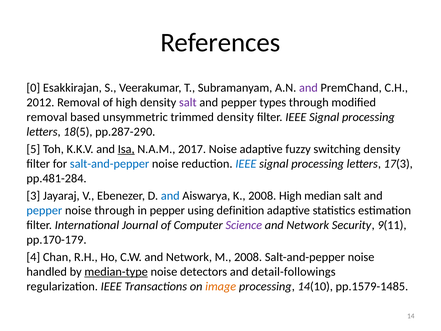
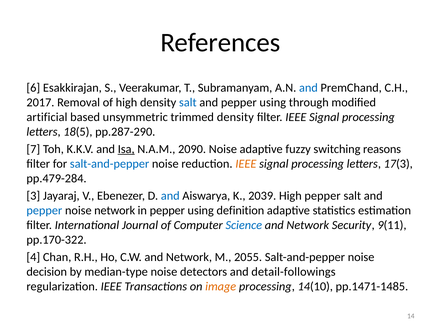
0: 0 -> 6 (33, 88)
and colour: purple -> blue (308, 88)
2012: 2012 -> 2017 (40, 102)
salt colour: purple -> blue (188, 102)
and pepper types: types -> using (273, 102)
removal: removal -> artificial (47, 117)
5: 5 -> 7 (33, 149)
2017: 2017 -> 2090 (192, 149)
switching density: density -> reasons (382, 149)
IEEE colour: blue -> orange (246, 164)
pp.481-284: pp.481-284 -> pp.479-284 (57, 178)
K 2008: 2008 -> 2039 (262, 196)
High median: median -> pepper (323, 196)
noise through: through -> network (115, 210)
Science colour: purple -> blue (244, 225)
pp.170-179: pp.170-179 -> pp.170-322 (57, 240)
M 2008: 2008 -> 2055 (248, 257)
handled: handled -> decision (47, 272)
median-type underline: present -> none (116, 272)
pp.1579-1485: pp.1579-1485 -> pp.1471-1485 (372, 286)
